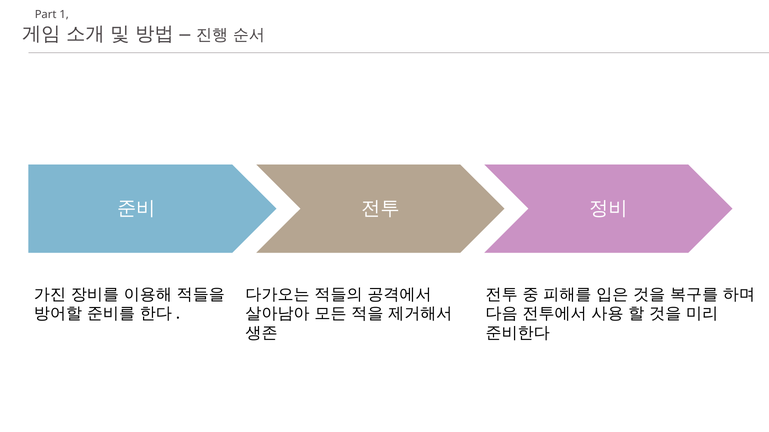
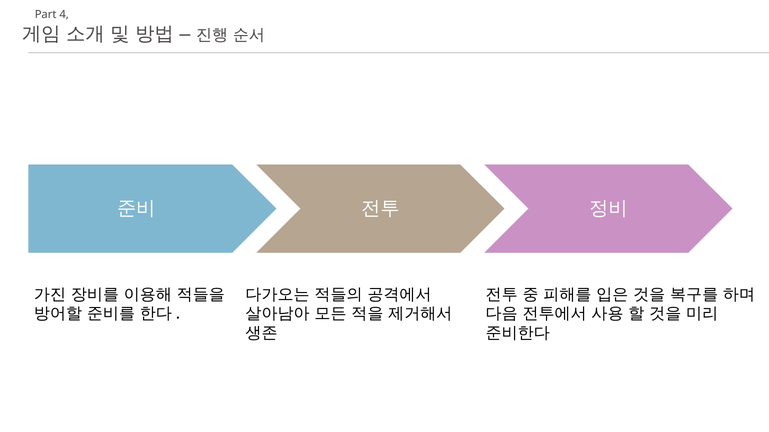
1: 1 -> 4 (64, 14)
